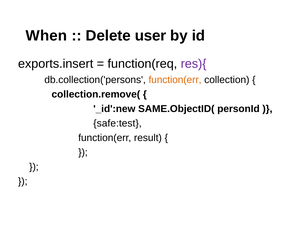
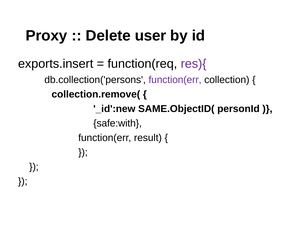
When: When -> Proxy (46, 36)
function(err colour: orange -> purple (175, 80)
safe:test: safe:test -> safe:with (118, 124)
